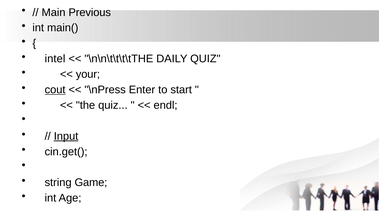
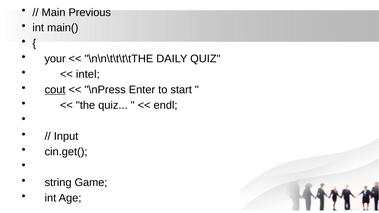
intel: intel -> your (55, 59)
your: your -> intel (88, 74)
Input underline: present -> none (66, 136)
